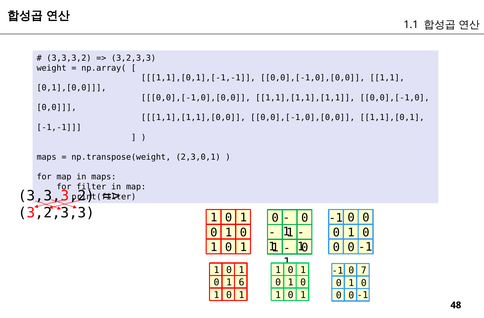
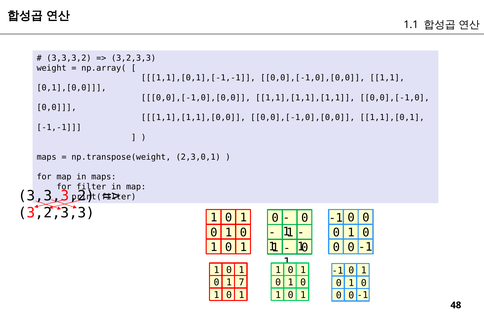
7: 7 -> 1 (364, 270)
6: 6 -> 7 (242, 282)
